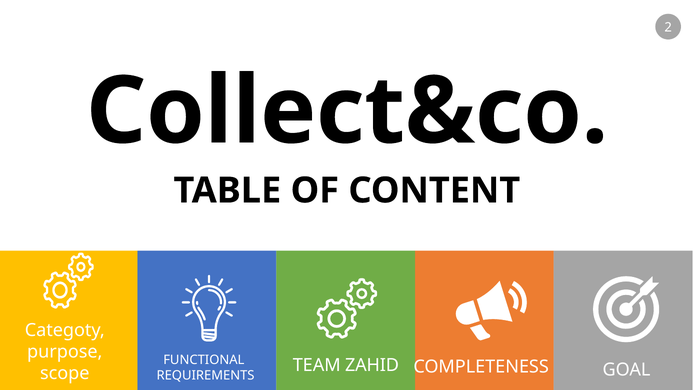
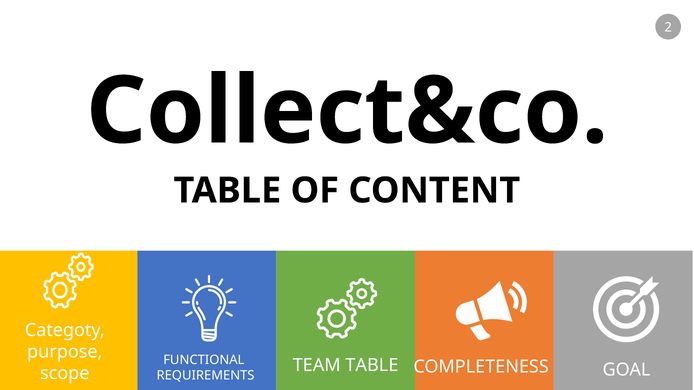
TEAM ZAHID: ZAHID -> TABLE (372, 365)
